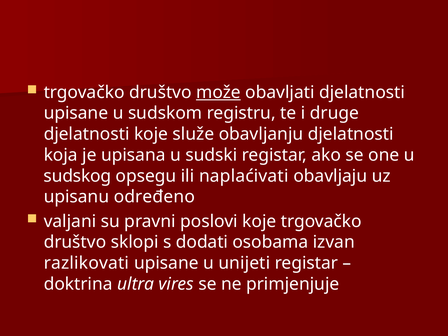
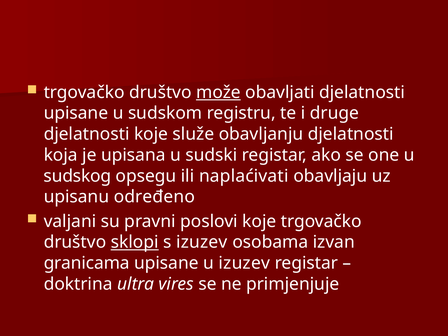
sklopi underline: none -> present (135, 242)
s dodati: dodati -> izuzev (202, 242)
razlikovati: razlikovati -> granicama (87, 263)
u unijeti: unijeti -> izuzev (244, 263)
